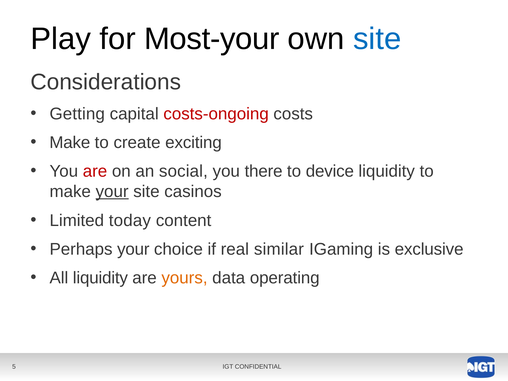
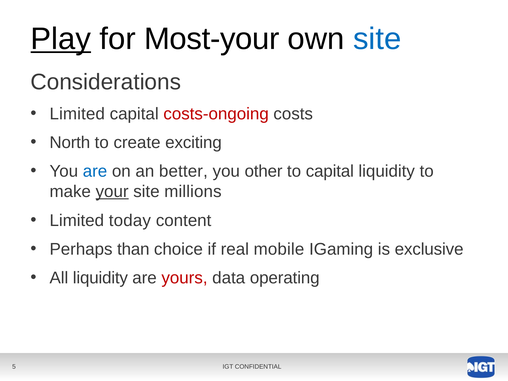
Play underline: none -> present (61, 39)
Getting: Getting -> Limited (77, 114)
Make: Make -> North (70, 143)
are colour: red -> blue (95, 171)
social: social -> better (183, 171)
there: there -> other (264, 171)
to device: device -> capital (330, 171)
casinos: casinos -> millions (193, 192)
Perhaps your: your -> than (133, 249)
similar: similar -> mobile (279, 249)
yours colour: orange -> red (184, 278)
